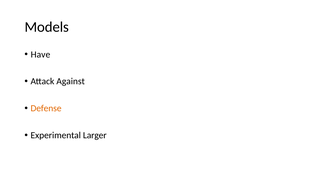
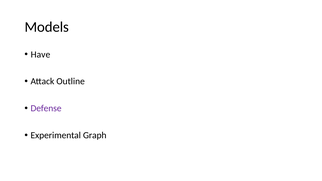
Against: Against -> Outline (71, 81)
Defense colour: orange -> purple (46, 108)
Larger: Larger -> Graph (95, 135)
